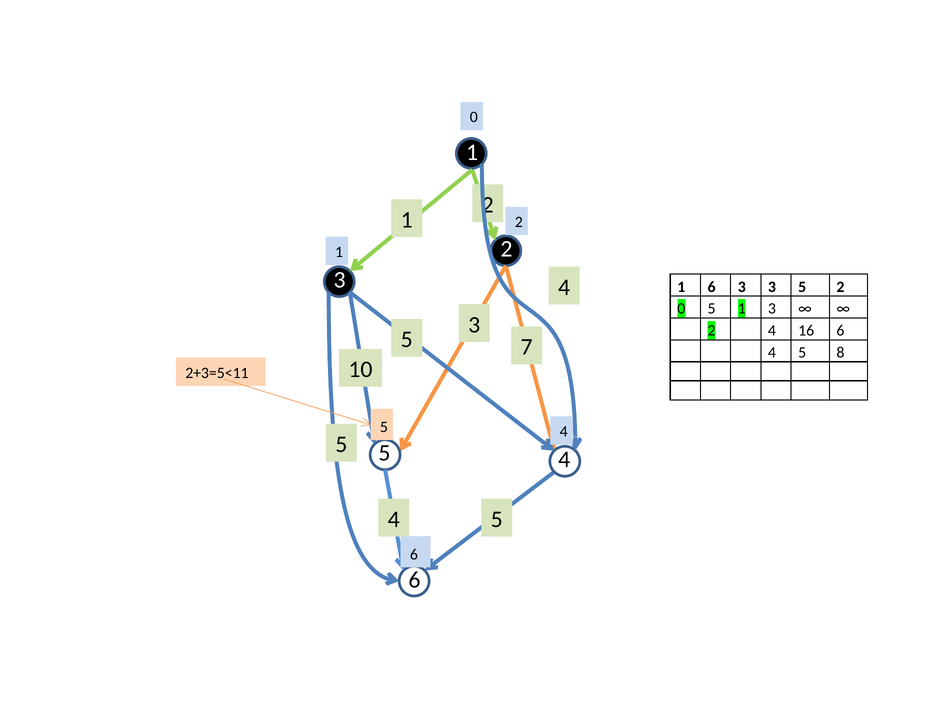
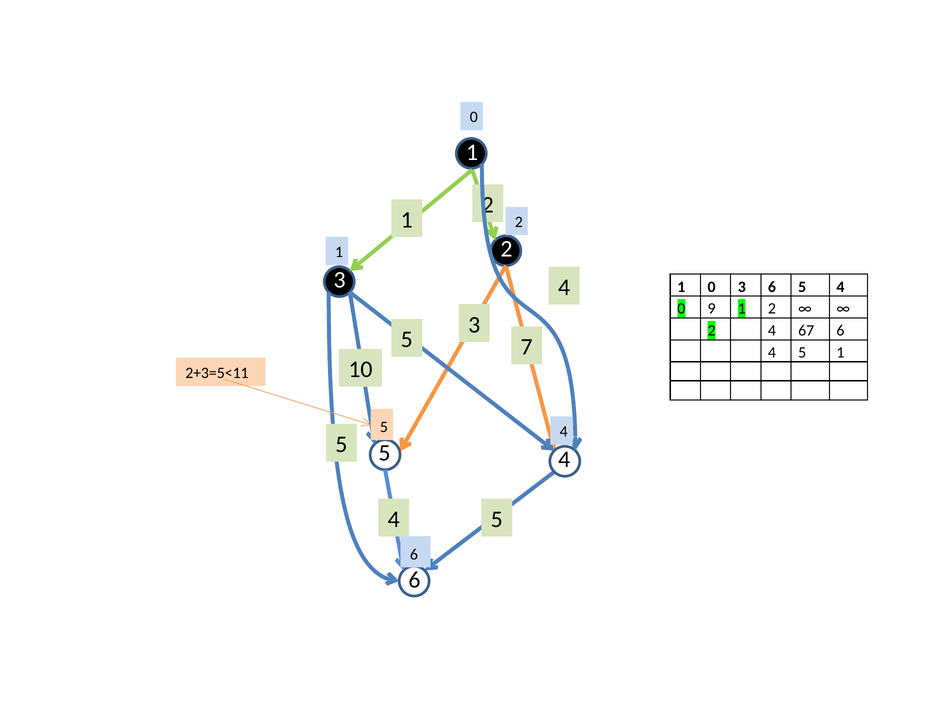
1 6: 6 -> 0 (712, 287)
3: 3 -> 6 (772, 287)
2: 2 -> 4 (840, 287)
0 5: 5 -> 9 (712, 309)
3: 3 -> 2 (772, 309)
16: 16 -> 67 (806, 331)
5 8: 8 -> 1 (840, 353)
